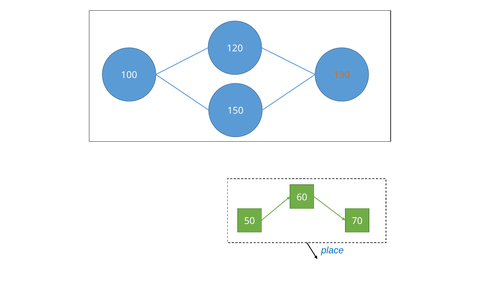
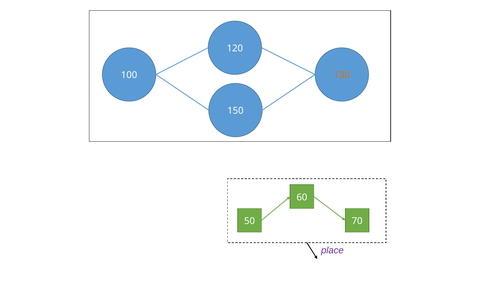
place colour: blue -> purple (332, 251)
